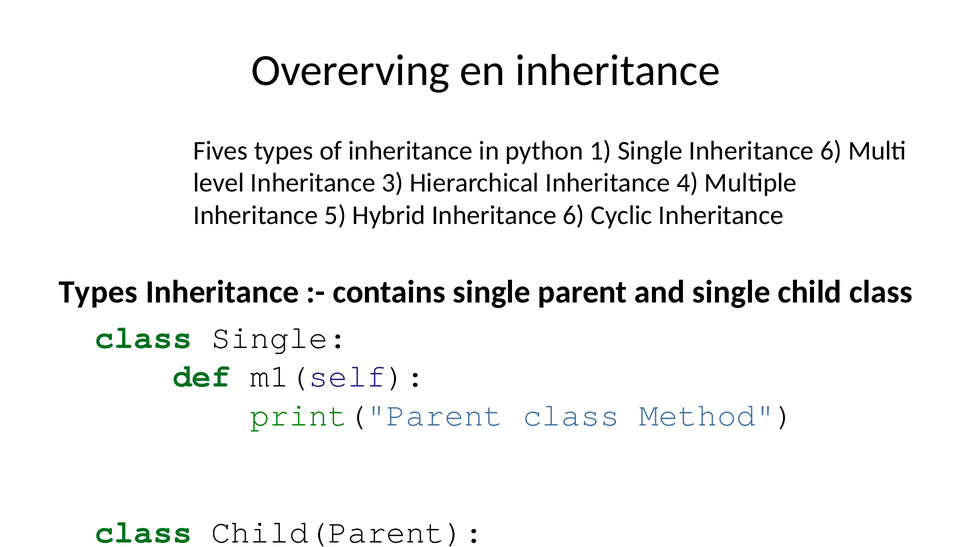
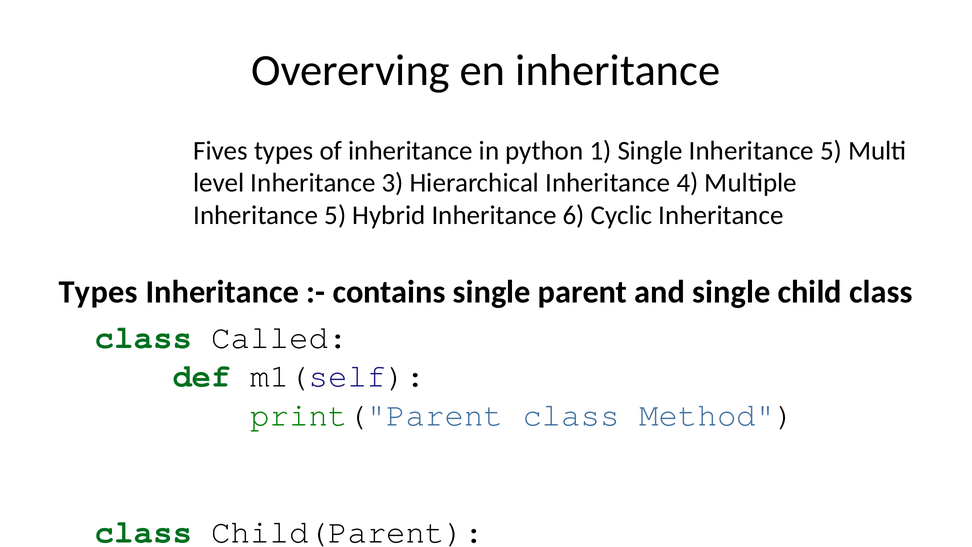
Single Inheritance 6: 6 -> 5 (831, 151)
class Single: Single -> Called (280, 337)
